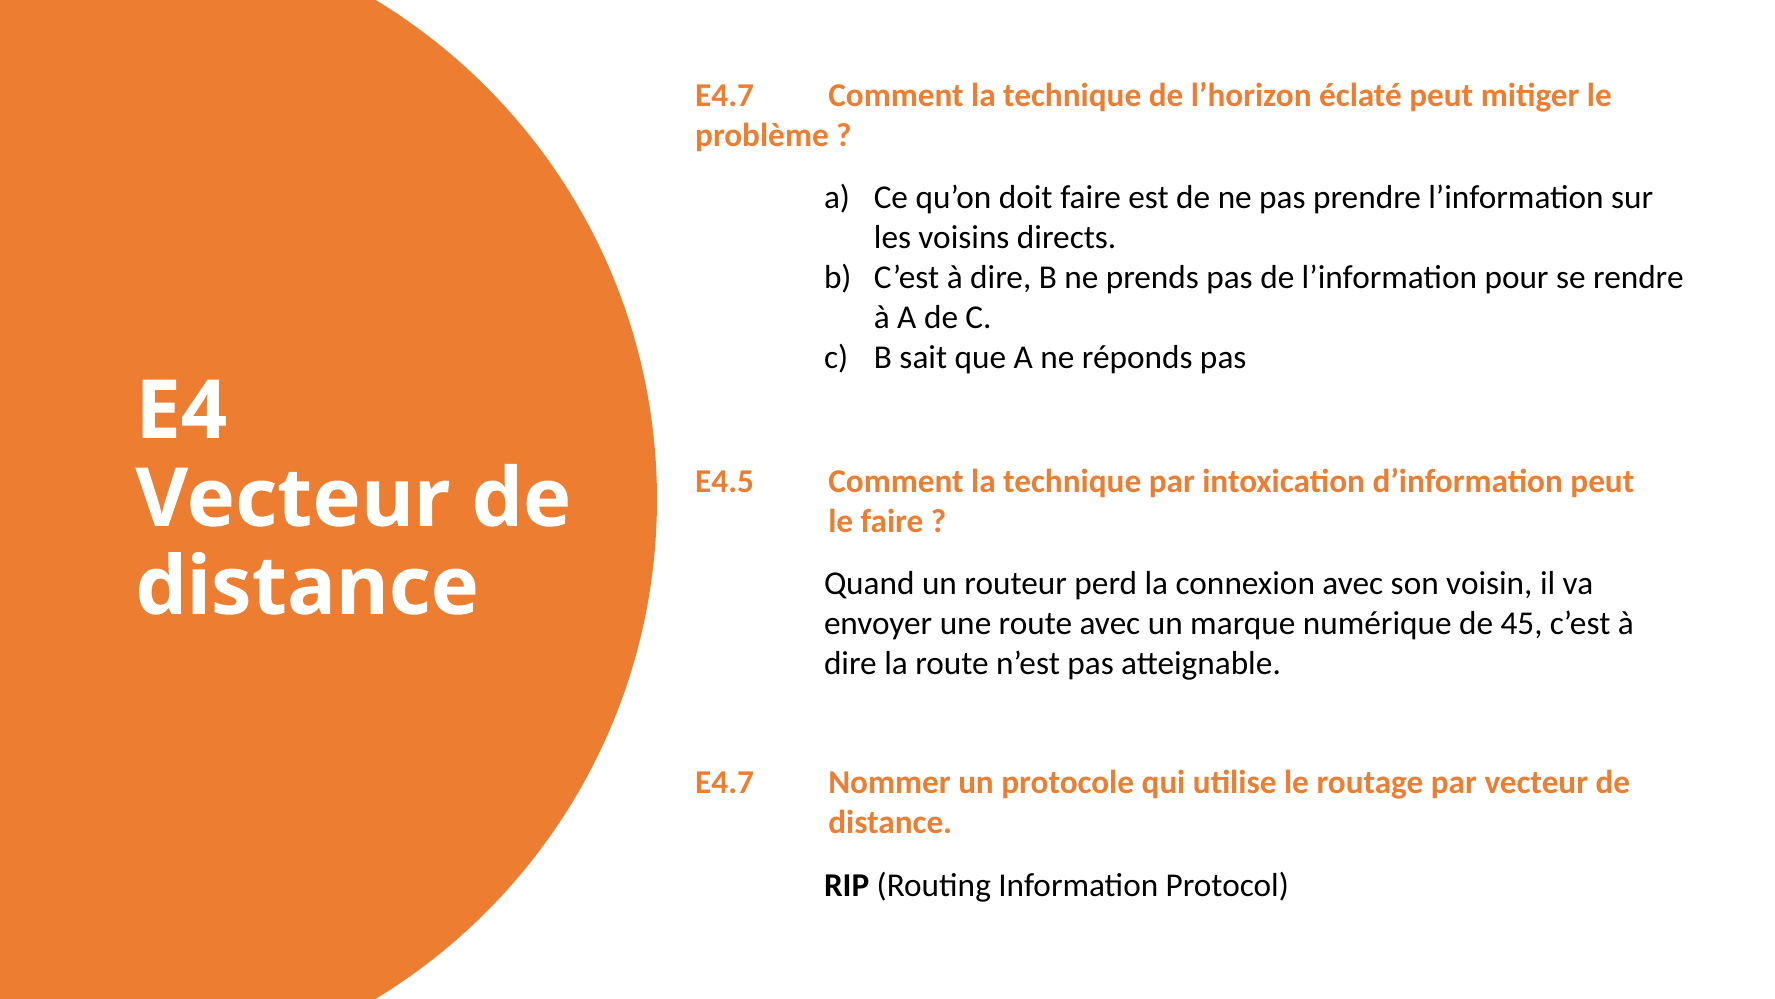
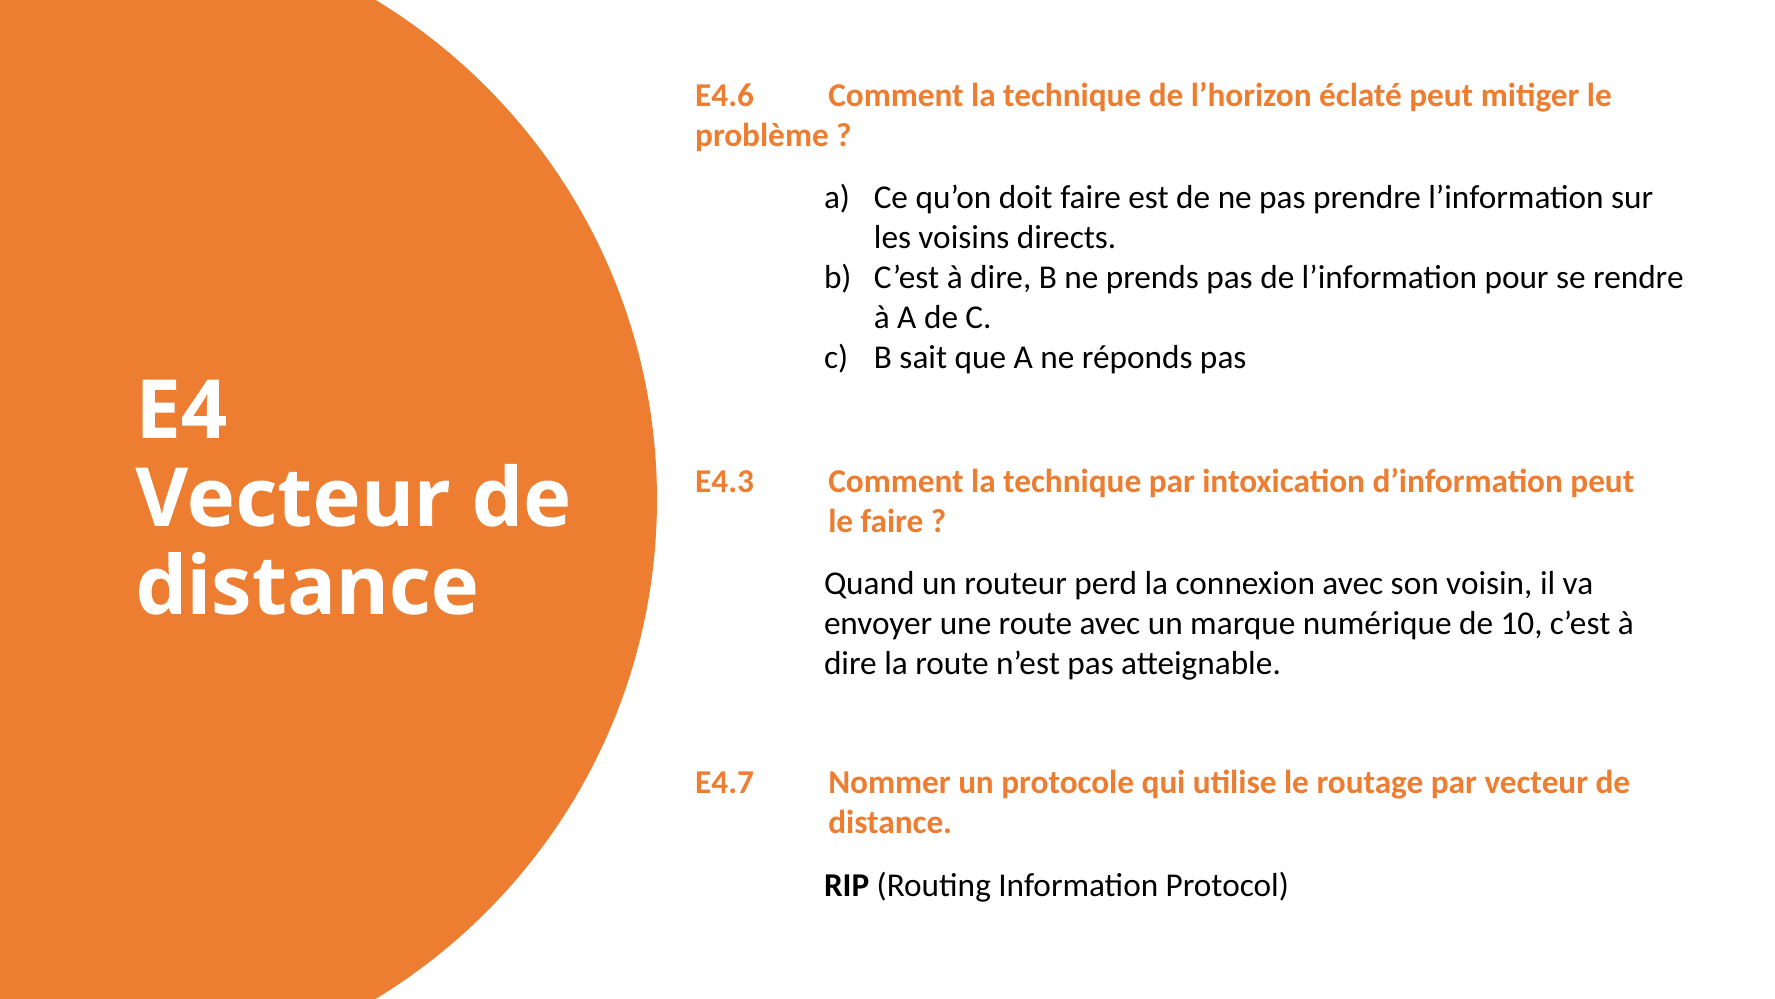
E4.7: E4.7 -> E4.6 (725, 96)
E4.5: E4.5 -> E4.3 (725, 481)
45: 45 -> 10 (1522, 623)
